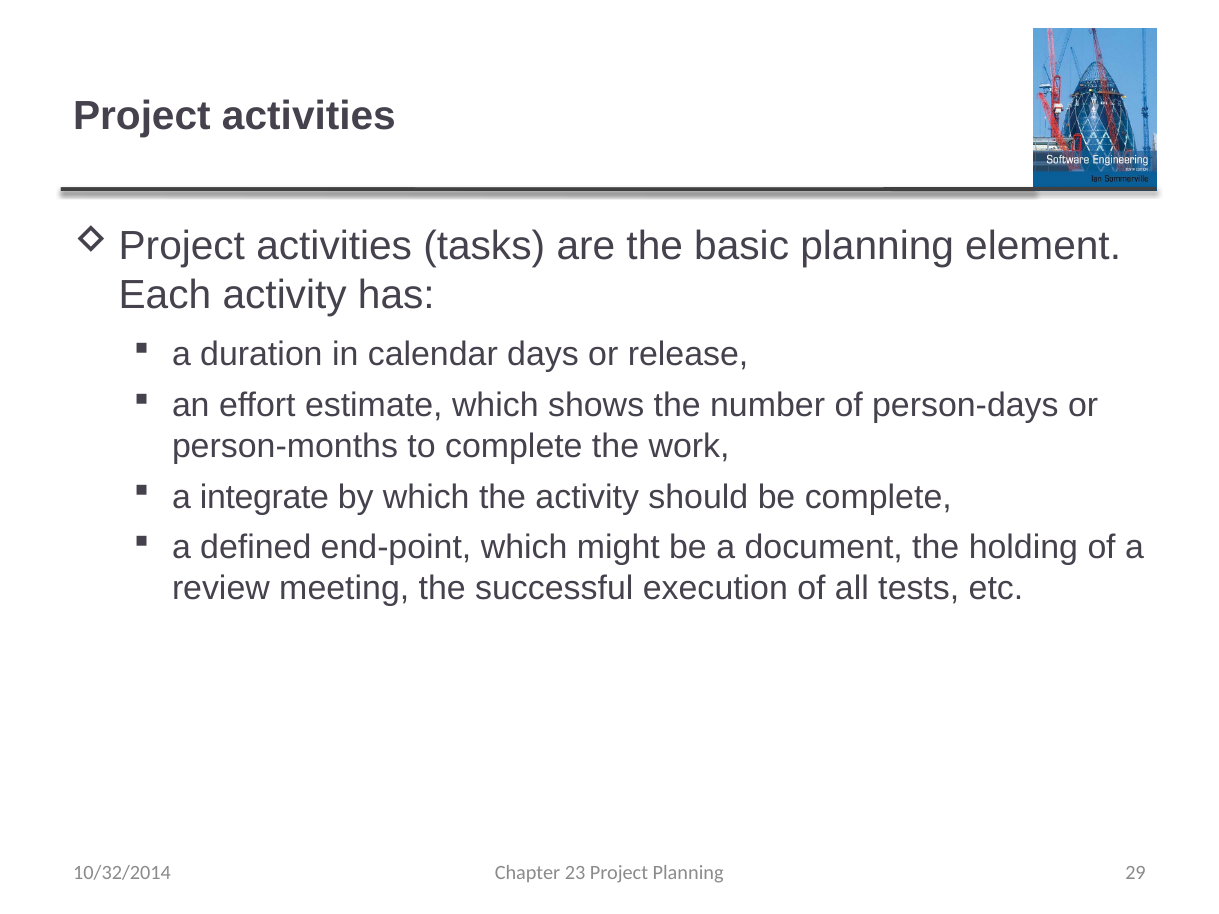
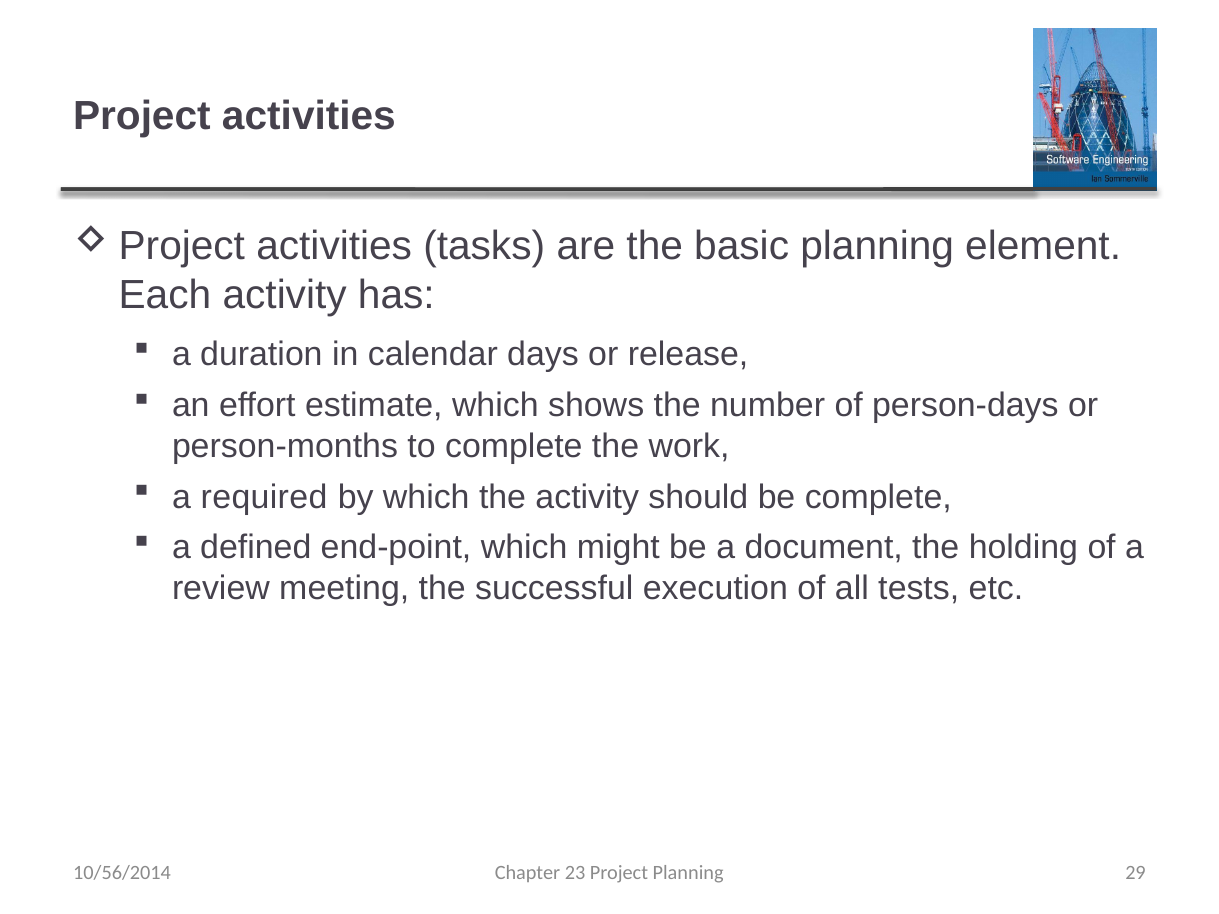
integrate: integrate -> required (264, 497)
10/32/2014: 10/32/2014 -> 10/56/2014 (122, 873)
